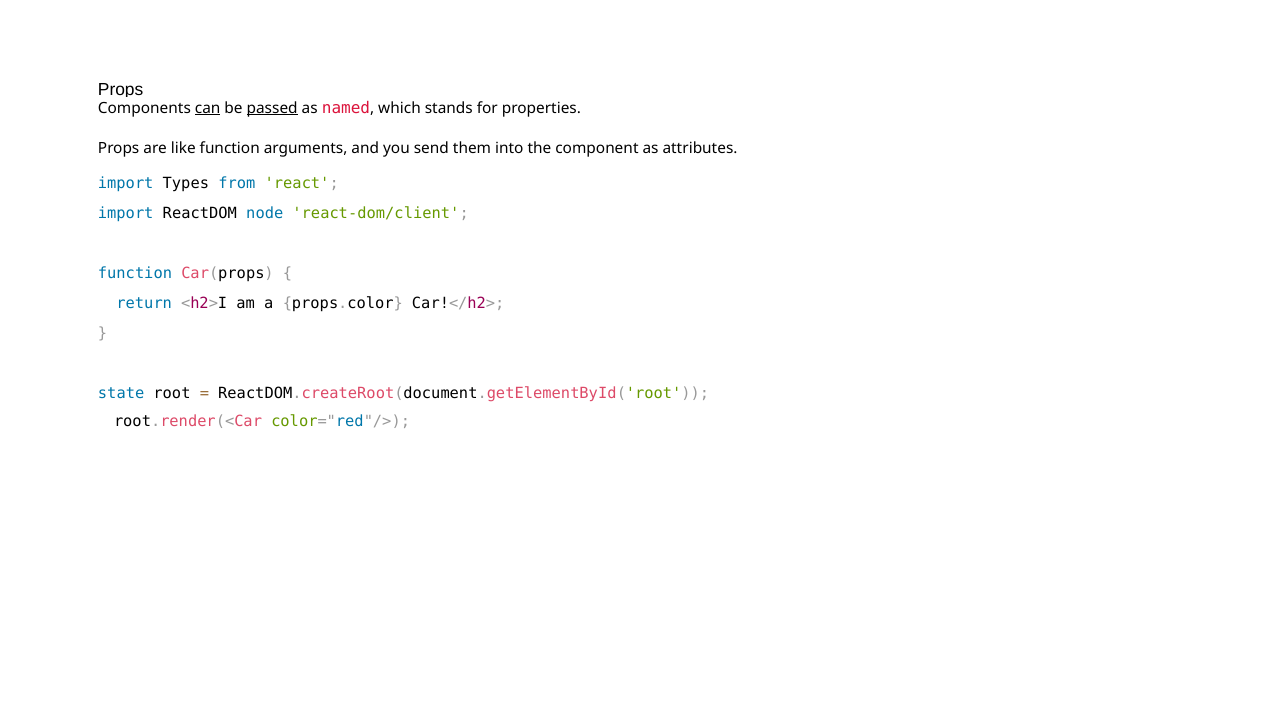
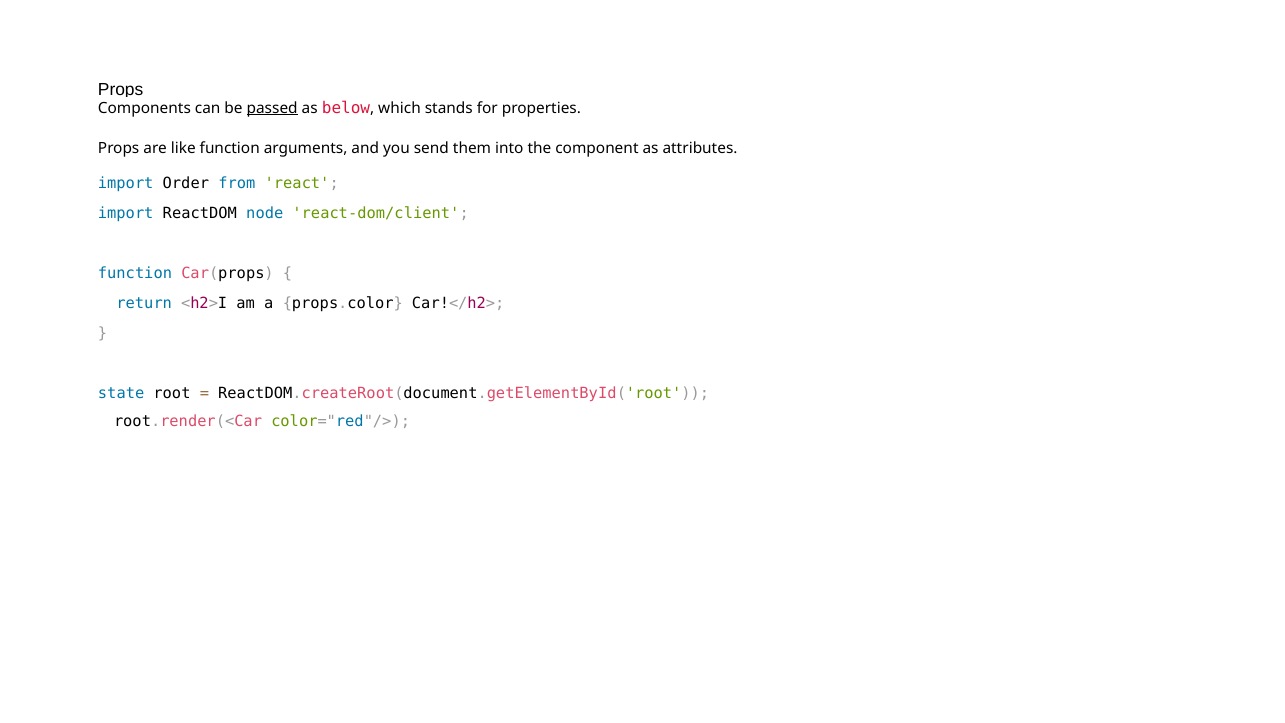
can underline: present -> none (208, 108)
named: named -> below (346, 108)
Types: Types -> Order (186, 183)
